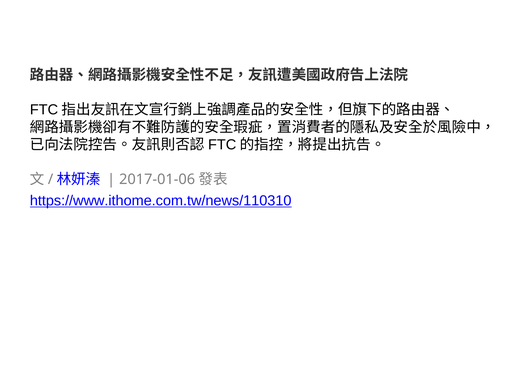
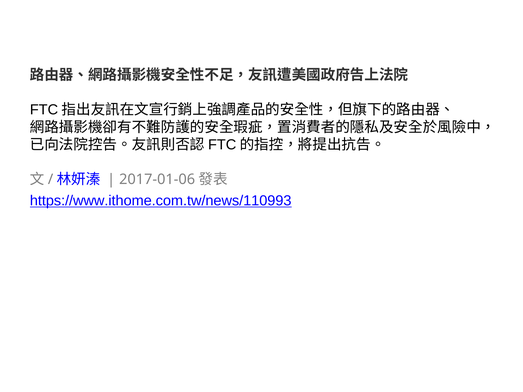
https://www.ithome.com.tw/news/110310: https://www.ithome.com.tw/news/110310 -> https://www.ithome.com.tw/news/110993 (161, 201)
